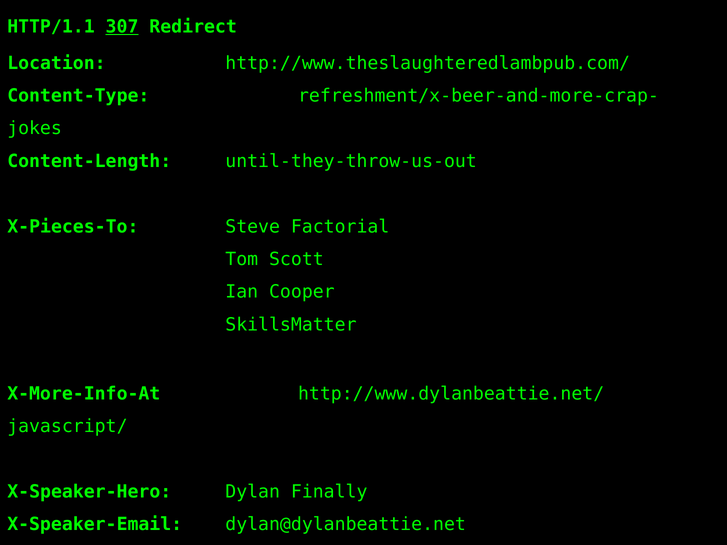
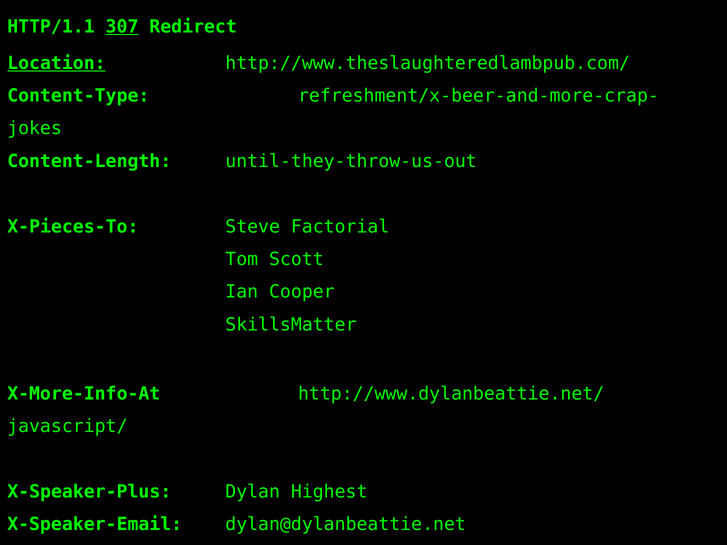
Location underline: none -> present (56, 63)
X-Speaker-Hero: X-Speaker-Hero -> X-Speaker-Plus (89, 492)
Finally: Finally -> Highest (329, 492)
